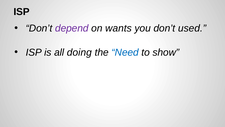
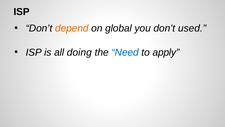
depend colour: purple -> orange (72, 28)
wants: wants -> global (119, 28)
show: show -> apply (166, 52)
